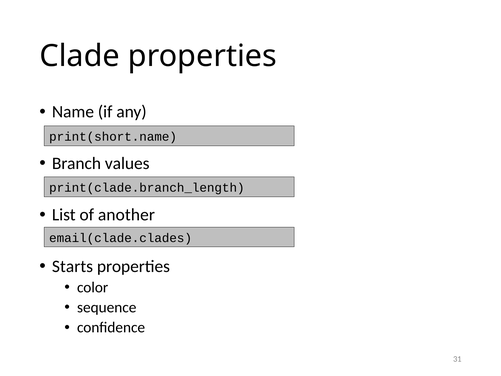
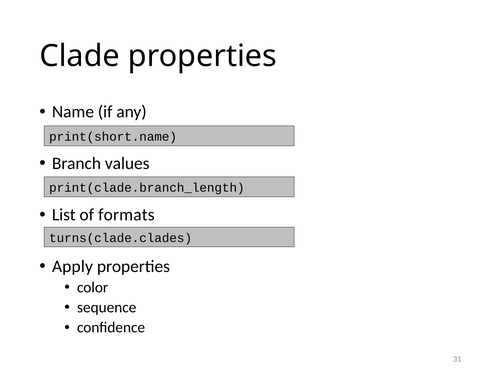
another: another -> formats (126, 215)
email(clade.clades: email(clade.clades -> turns(clade.clades (121, 238)
Starts: Starts -> Apply (72, 266)
